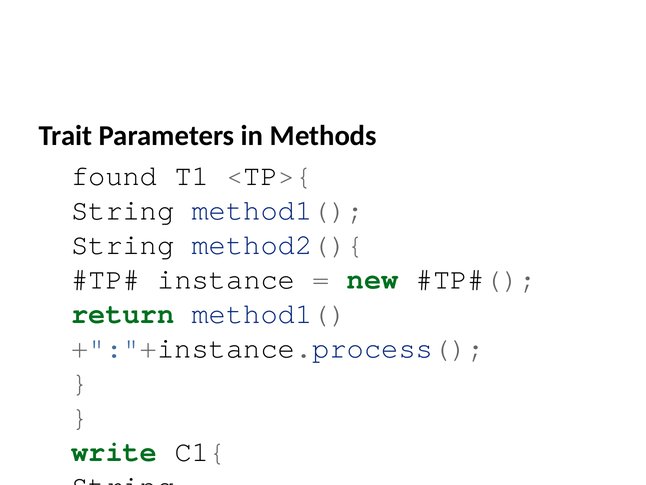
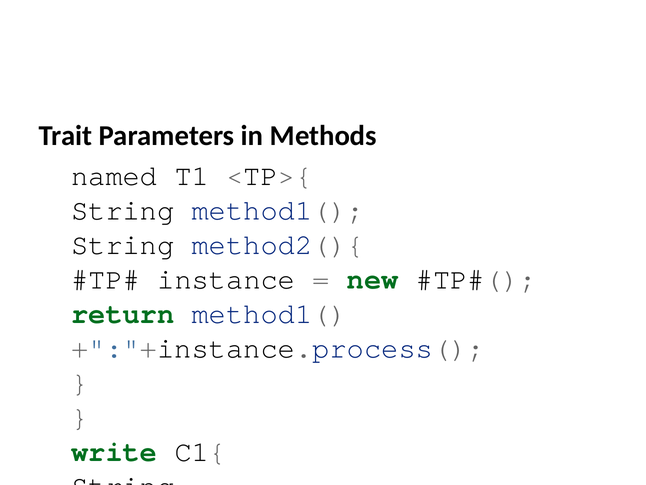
found: found -> named (114, 176)
